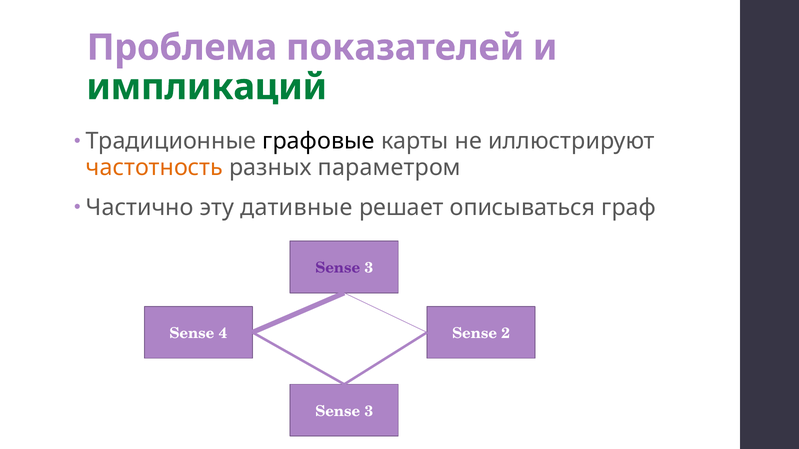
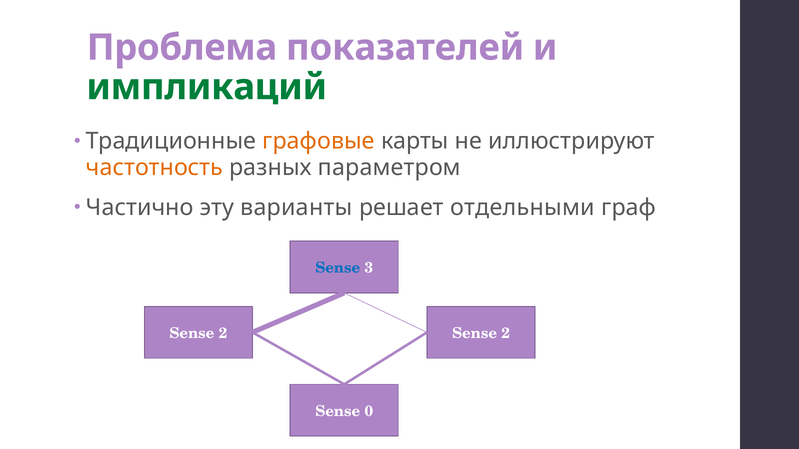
графовые colour: black -> orange (319, 141)
дативные: дативные -> варианты (296, 208)
описываться: описываться -> отдельными (522, 208)
Sense colour: purple -> blue (338, 268)
4: 4 -> 2 (223, 334)
3: 3 -> 0 (369, 412)
